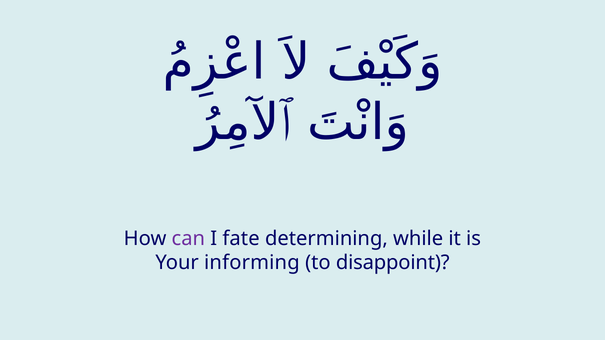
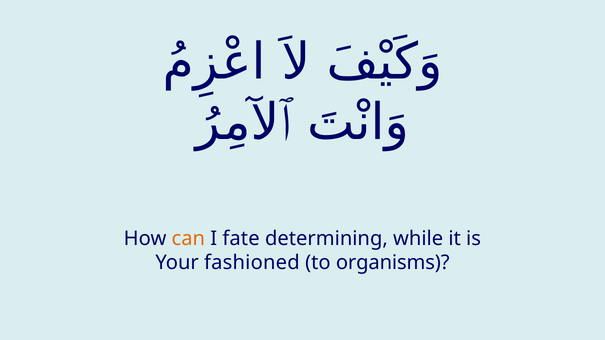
can colour: purple -> orange (188, 239)
informing: informing -> fashioned (252, 263)
disappoint: disappoint -> organisms (393, 263)
